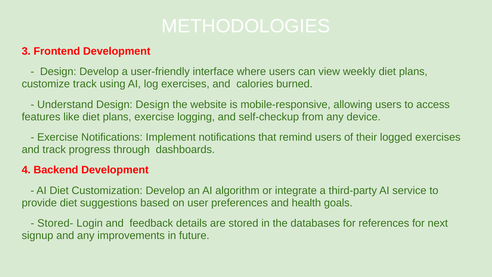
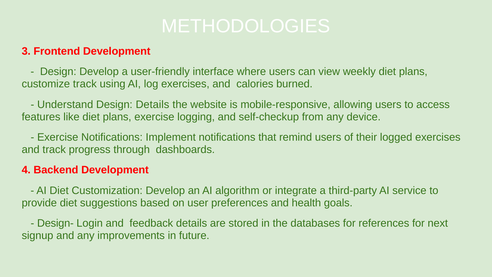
Design Design: Design -> Details (152, 104)
Stored-: Stored- -> Design- (55, 223)
